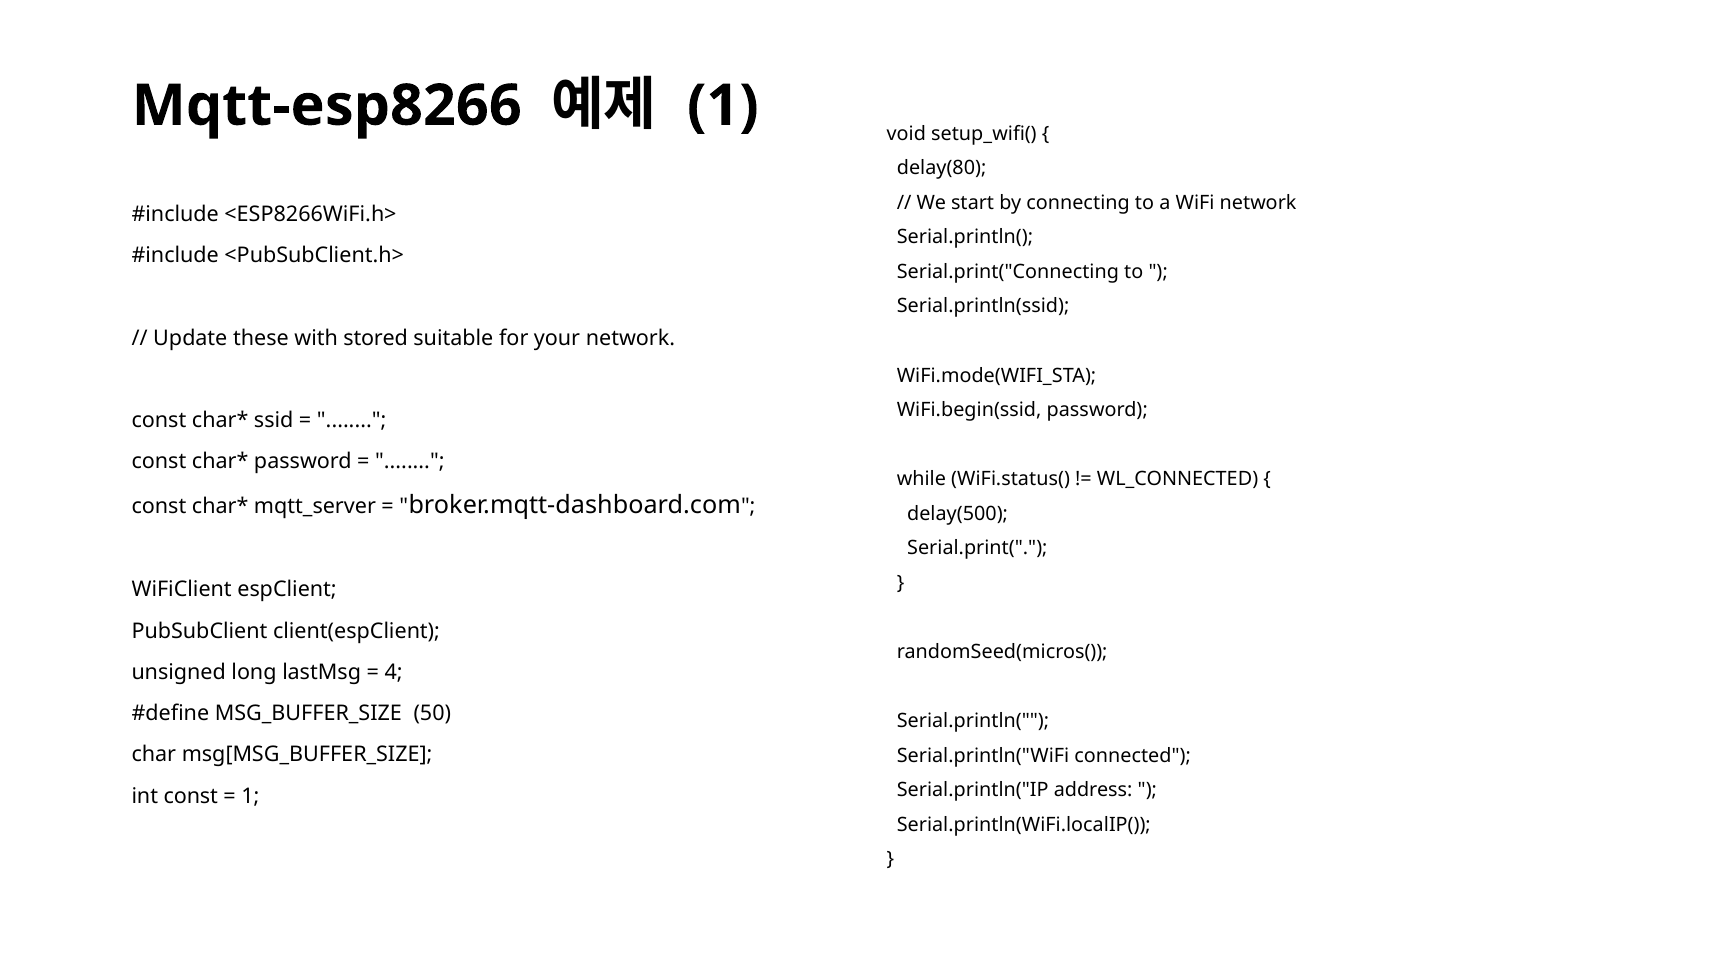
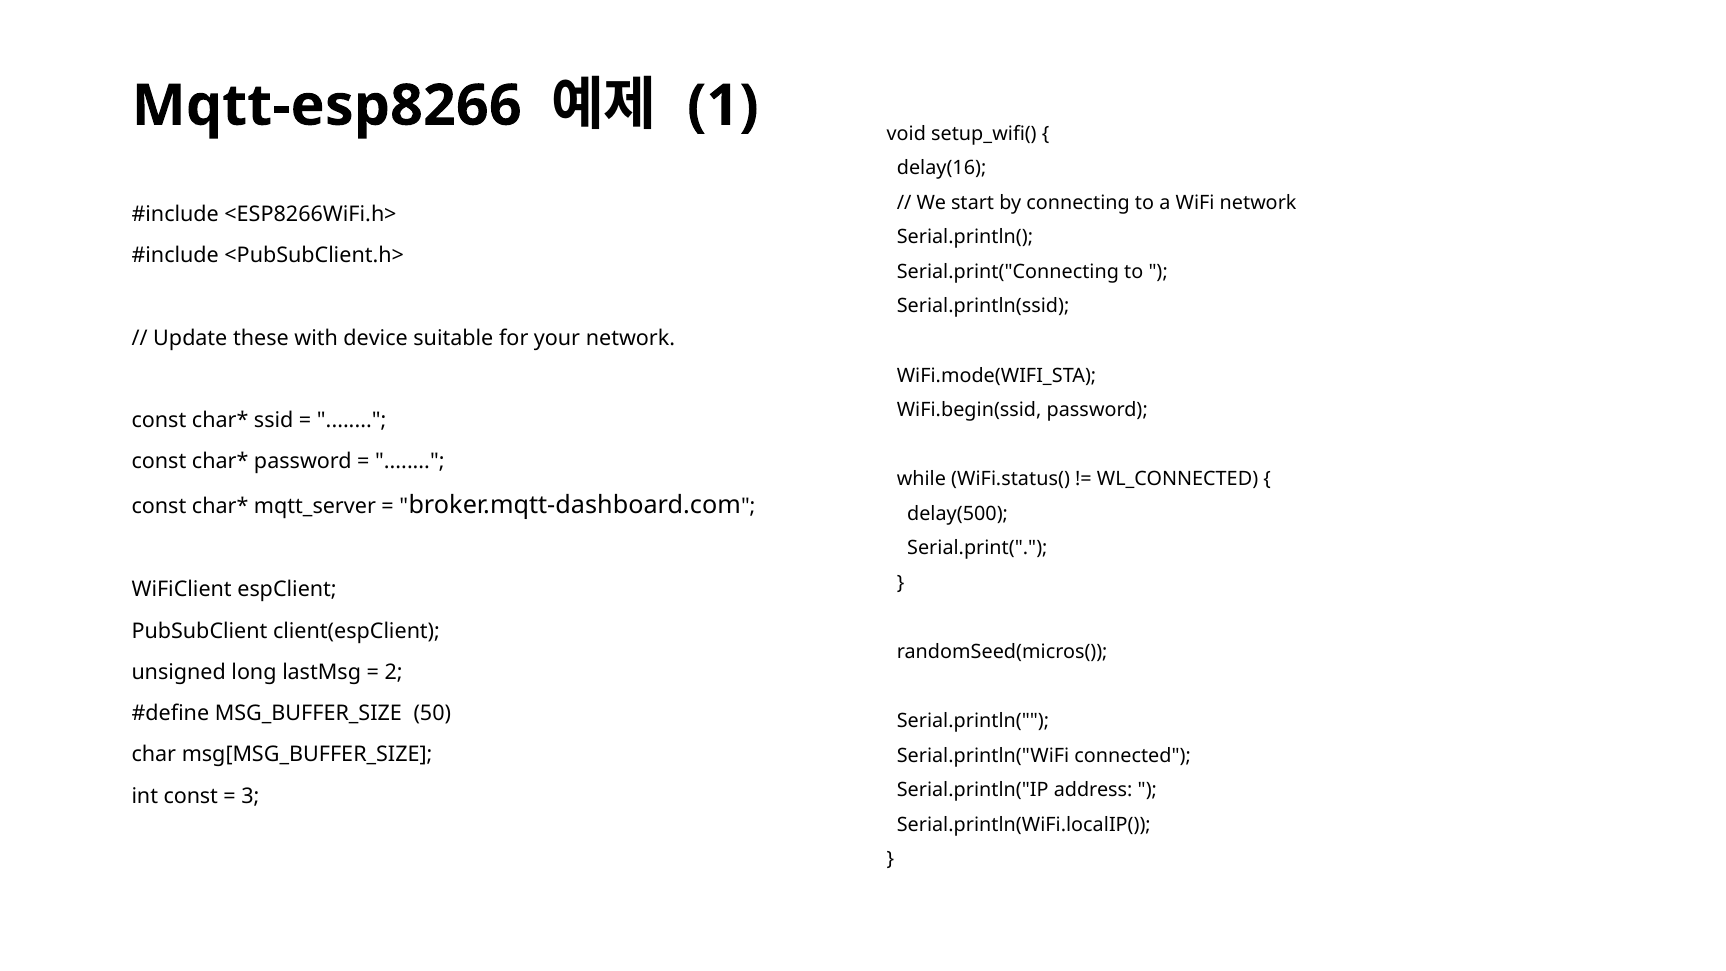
delay(80: delay(80 -> delay(16 (942, 168)
stored: stored -> device (376, 338)
4: 4 -> 2 (394, 672)
1: 1 -> 3 (250, 796)
